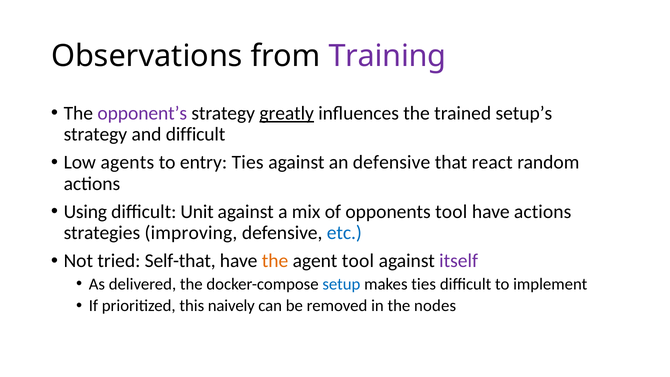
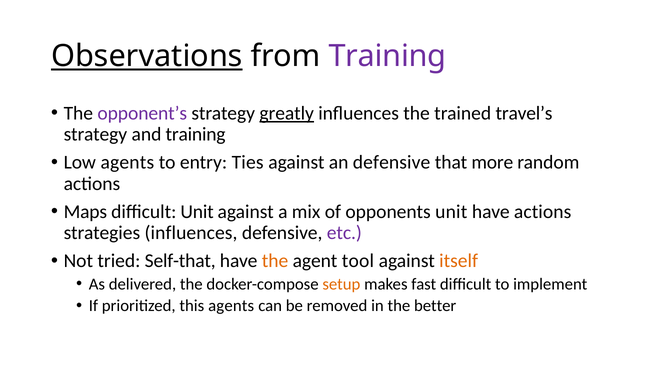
Observations underline: none -> present (147, 56)
setup’s: setup’s -> travel’s (524, 113)
and difficult: difficult -> training (196, 134)
react: react -> more (492, 162)
Using: Using -> Maps (85, 212)
opponents tool: tool -> unit (451, 212)
strategies improving: improving -> influences (191, 233)
etc colour: blue -> purple (344, 233)
itself colour: purple -> orange (459, 261)
setup colour: blue -> orange (341, 284)
makes ties: ties -> fast (424, 284)
this naively: naively -> agents (231, 306)
nodes: nodes -> better (435, 306)
